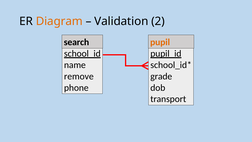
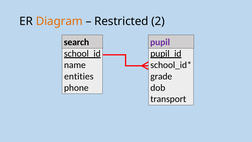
Validation: Validation -> Restricted (121, 21)
pupil colour: orange -> purple (160, 42)
remove: remove -> entities (79, 76)
